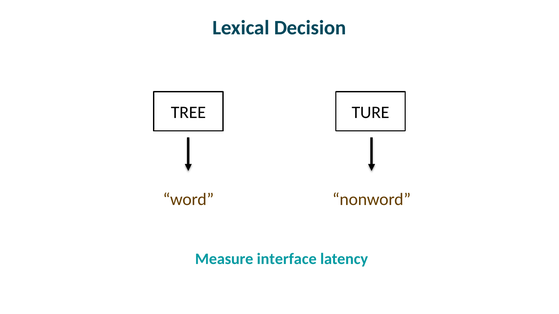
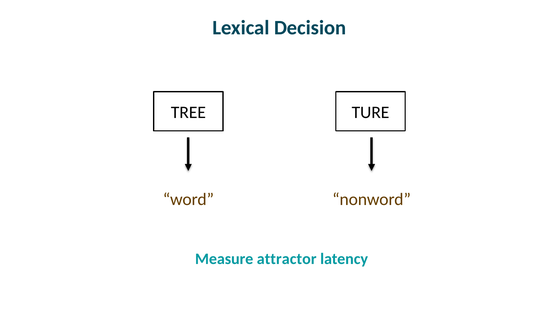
interface: interface -> attractor (287, 259)
